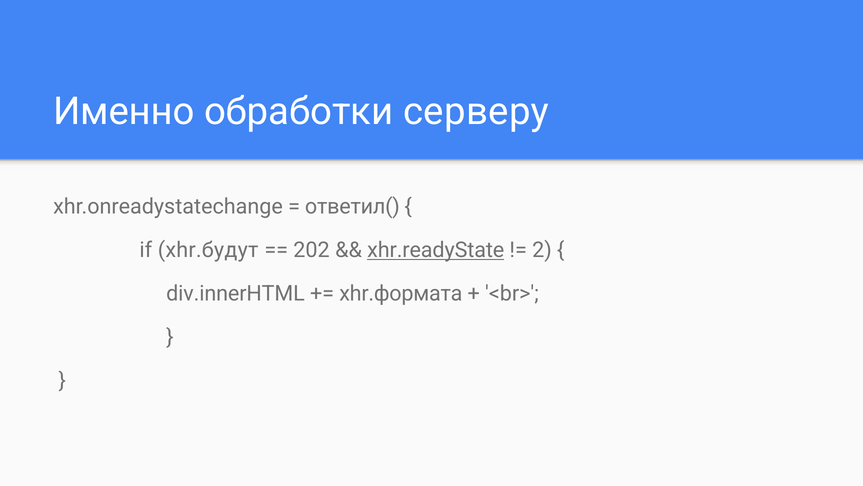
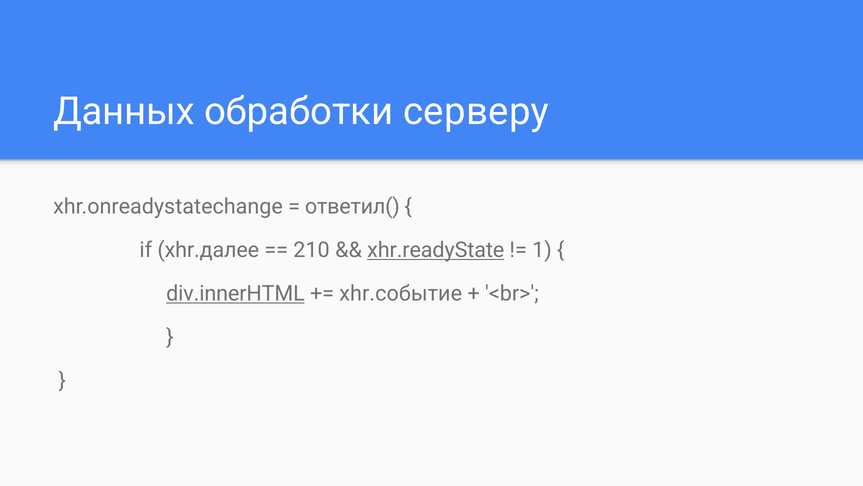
Именно: Именно -> Данных (124, 112)
xhr.будут: xhr.будут -> xhr.далее (208, 250)
202: 202 -> 210 (312, 250)
2: 2 -> 1 (542, 250)
div.innerHTML underline: none -> present (236, 293)
xhr.формата: xhr.формата -> xhr.событие (401, 293)
